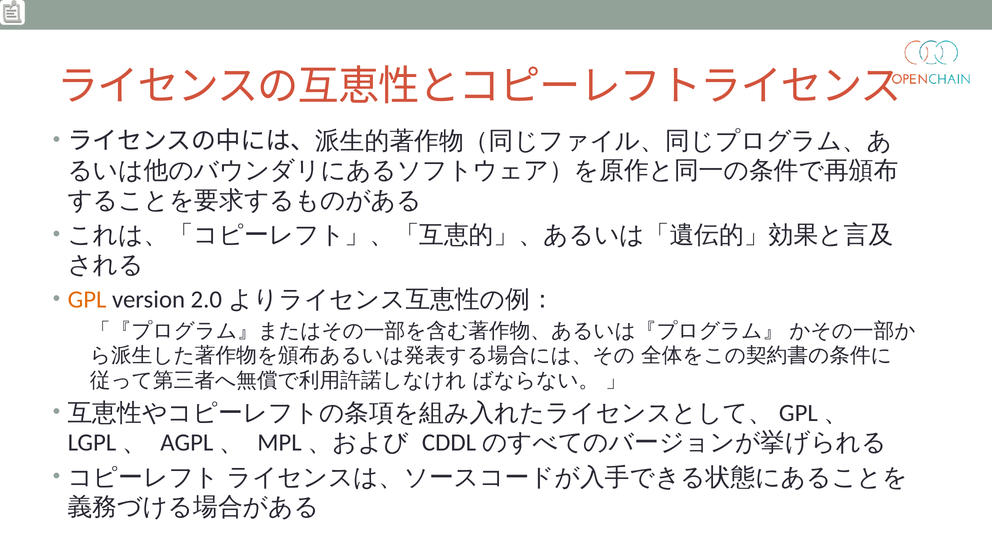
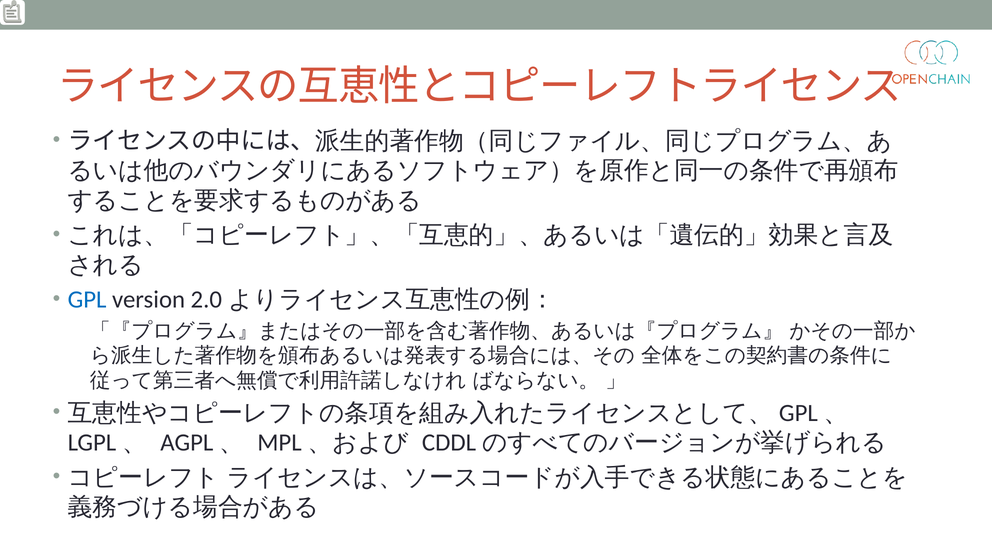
GPL colour: orange -> blue (87, 300)
